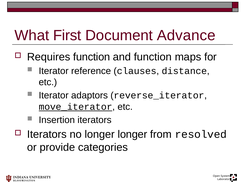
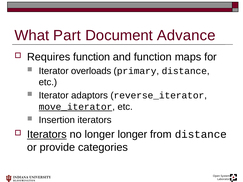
First: First -> Part (67, 35)
reference: reference -> overloads (91, 71)
clauses: clauses -> primary (137, 71)
Iterators underline: none -> present (47, 135)
from resolved: resolved -> distance (201, 135)
